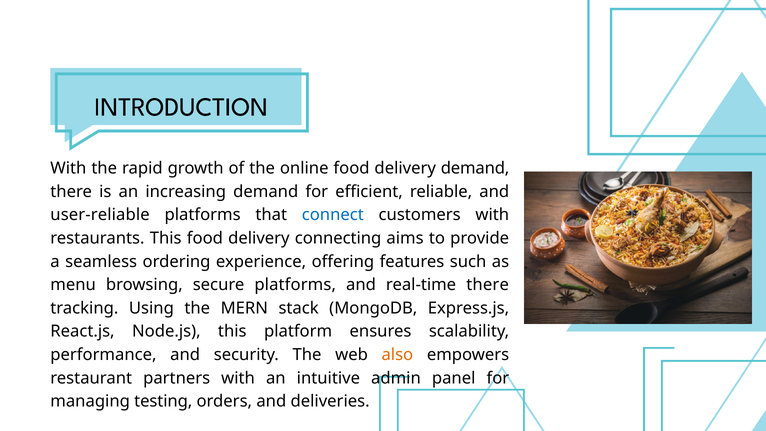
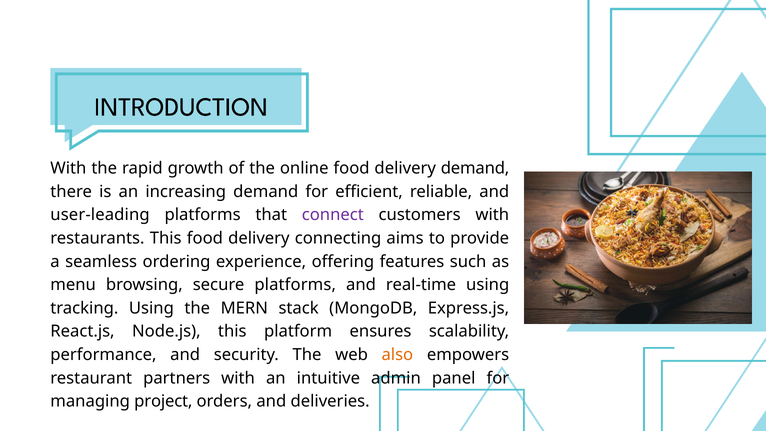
user-reliable: user-reliable -> user-leading (100, 215)
connect colour: blue -> purple (333, 215)
real-time there: there -> using (488, 285)
testing: testing -> project (163, 401)
